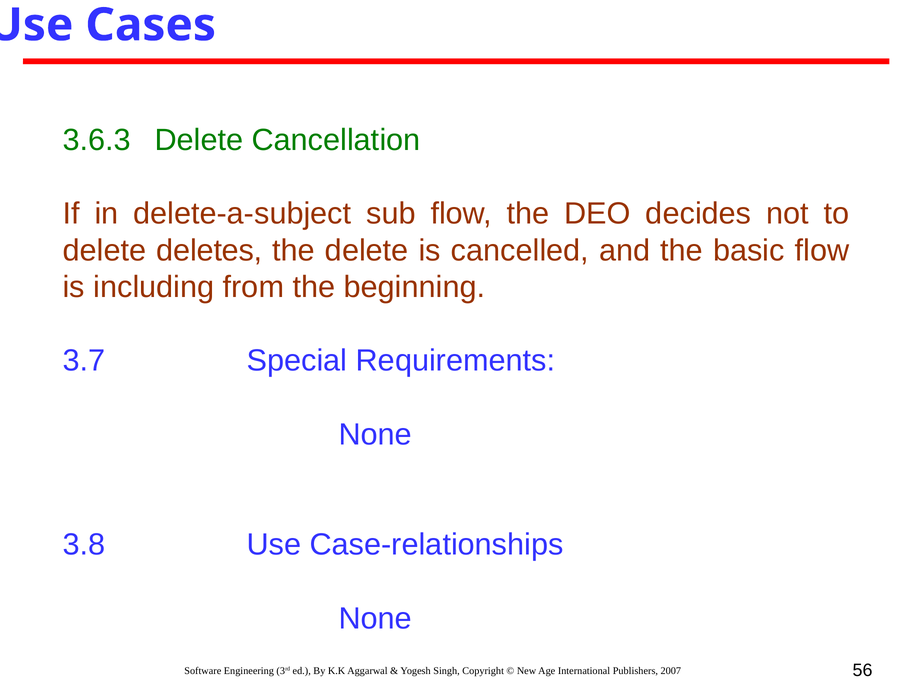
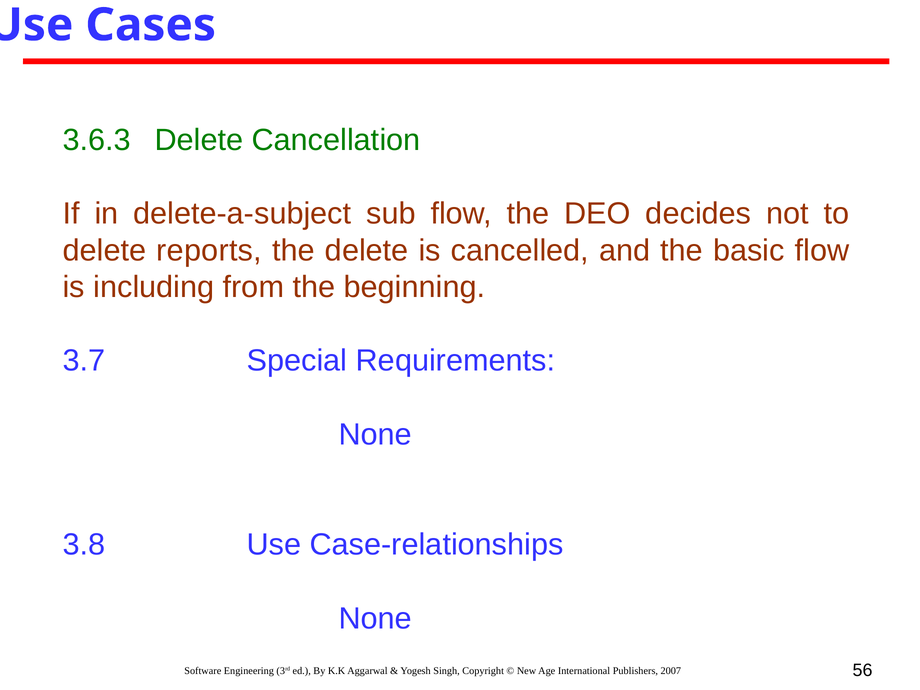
deletes: deletes -> reports (209, 250)
